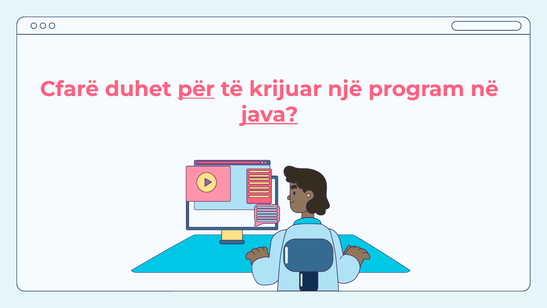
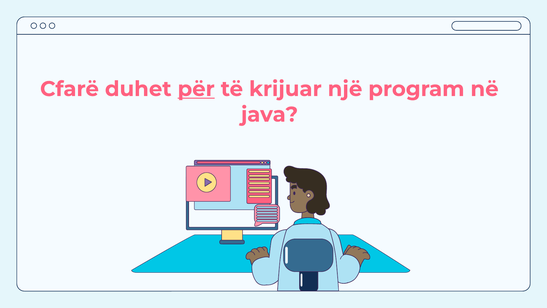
java underline: present -> none (269, 114)
